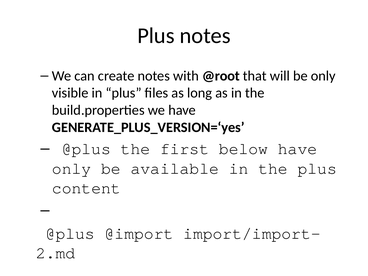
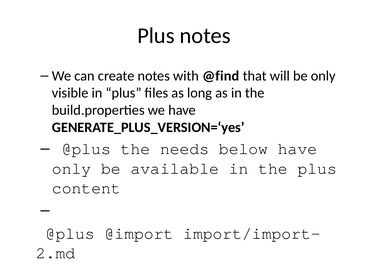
@root: @root -> @find (221, 76)
first: first -> needs (185, 149)
